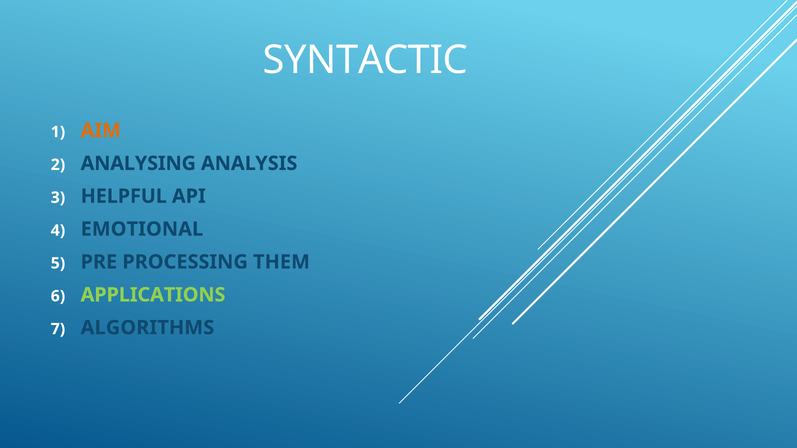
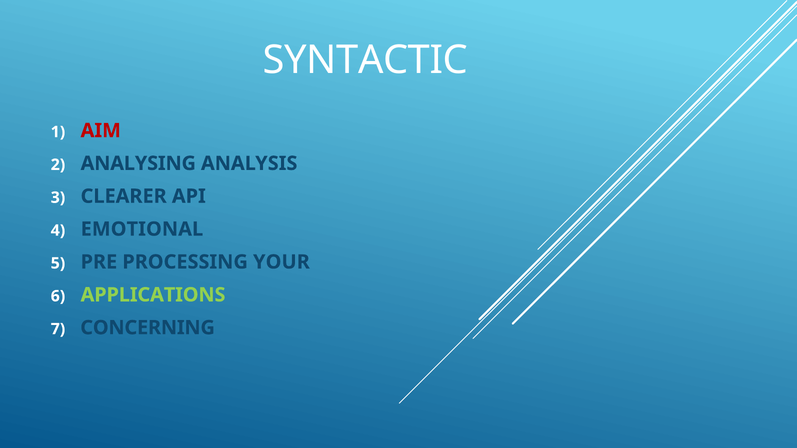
AIM colour: orange -> red (101, 131)
HELPFUL: HELPFUL -> CLEARER (124, 196)
THEM: THEM -> YOUR (281, 262)
ALGORITHMS: ALGORITHMS -> CONCERNING (148, 328)
